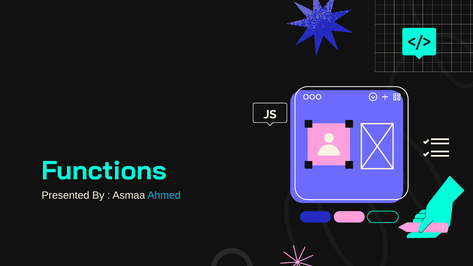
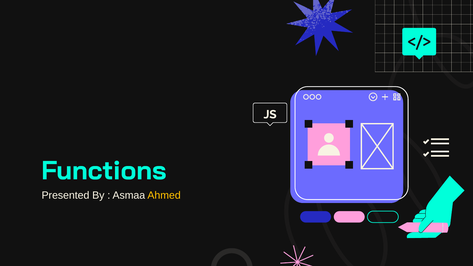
Ahmed colour: light blue -> yellow (164, 195)
